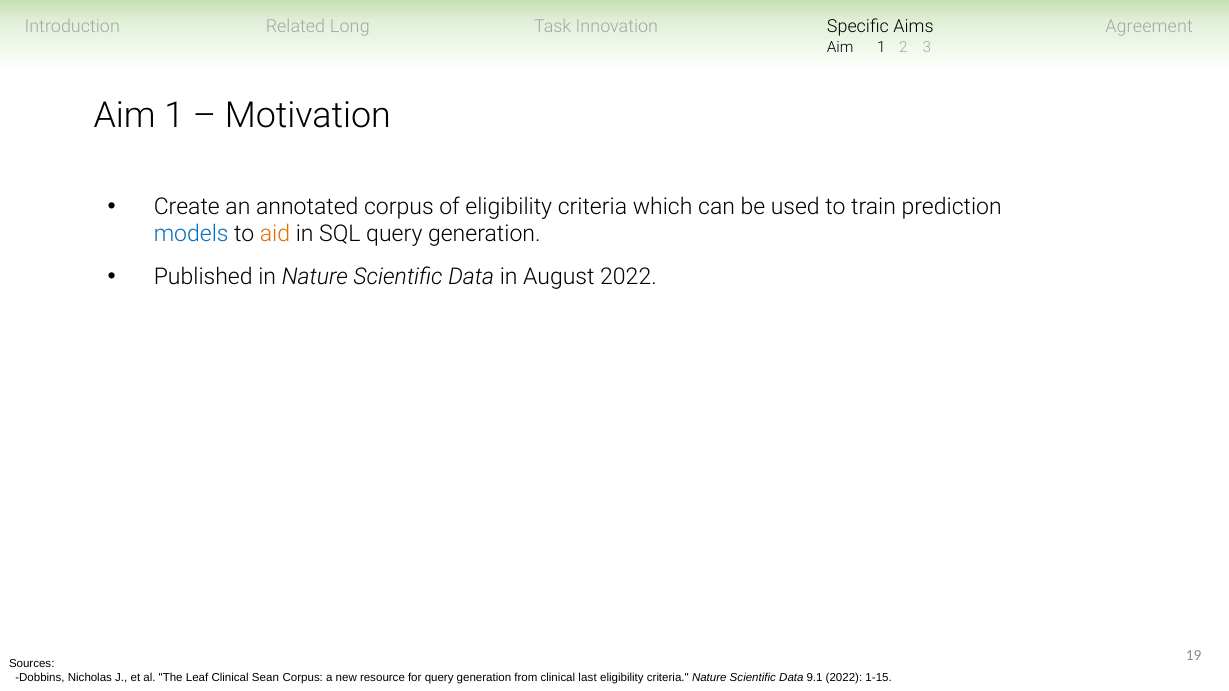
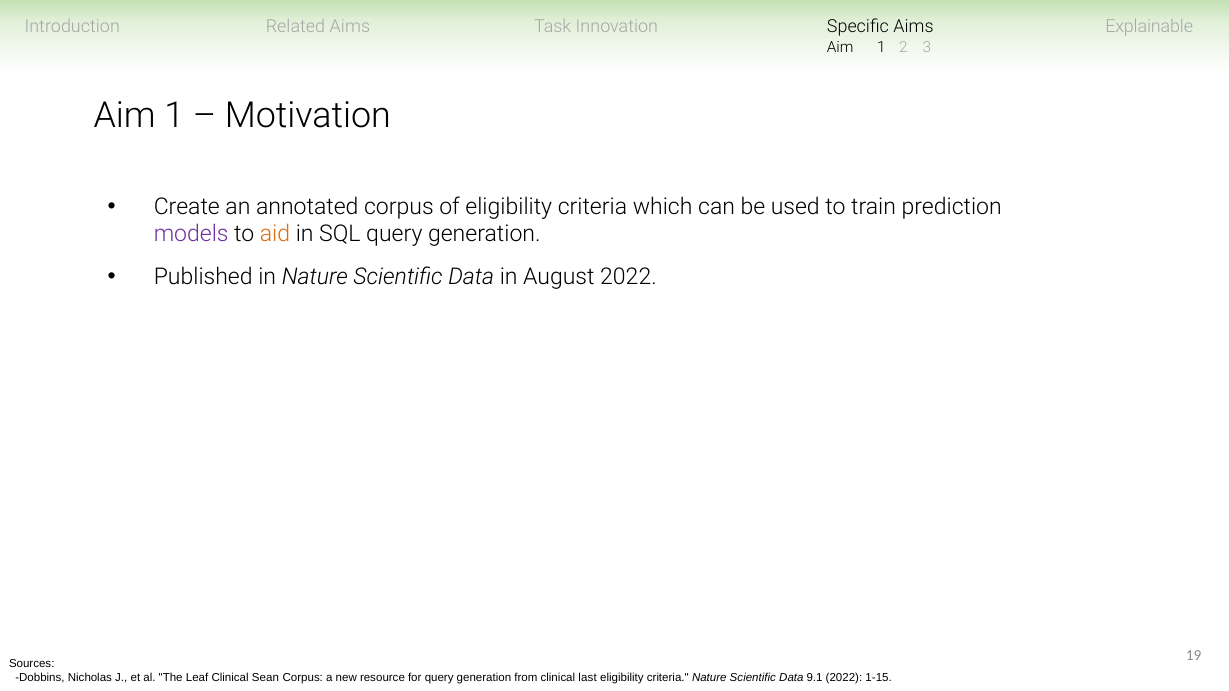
Related Long: Long -> Aims (350, 26)
Agreement: Agreement -> Explainable (1149, 26)
models colour: blue -> purple (191, 234)
